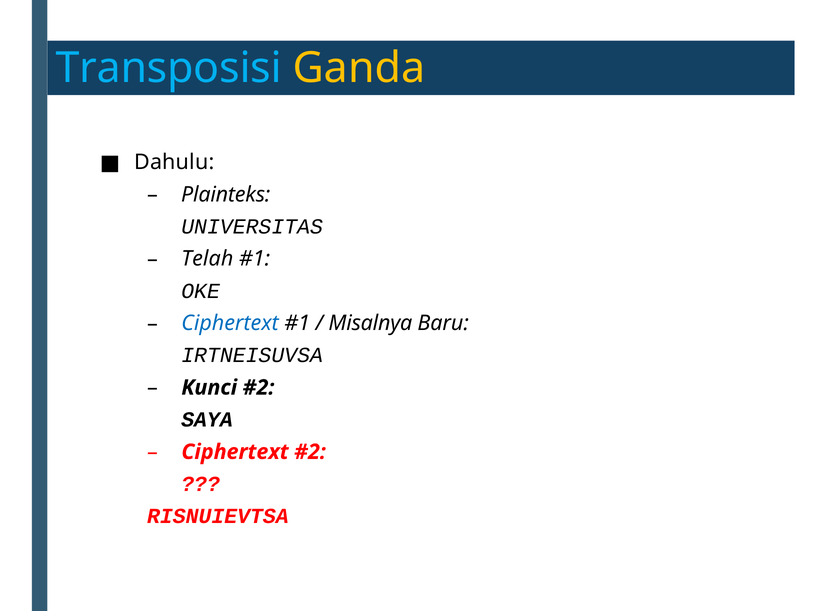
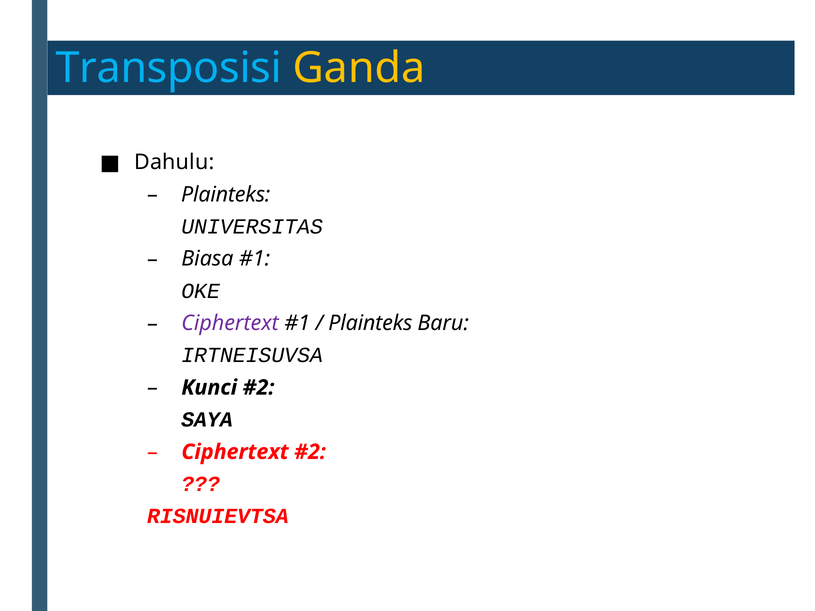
Telah: Telah -> Biasa (207, 259)
Ciphertext colour: blue -> purple (230, 323)
Misalnya: Misalnya -> Plainteks (370, 323)
